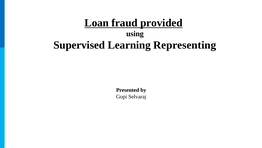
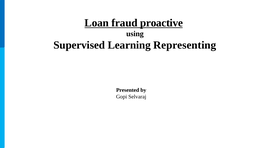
provided: provided -> proactive (161, 23)
